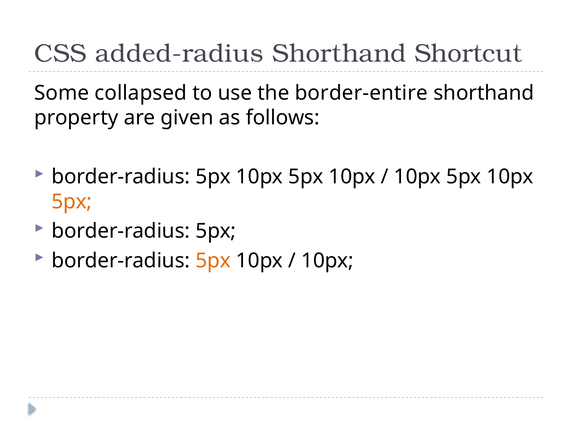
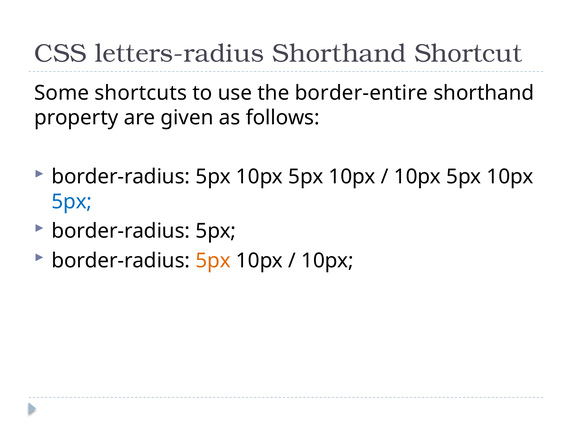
added-radius: added-radius -> letters-radius (179, 53)
collapsed: collapsed -> shortcuts (141, 93)
5px colour: orange -> blue (72, 202)
